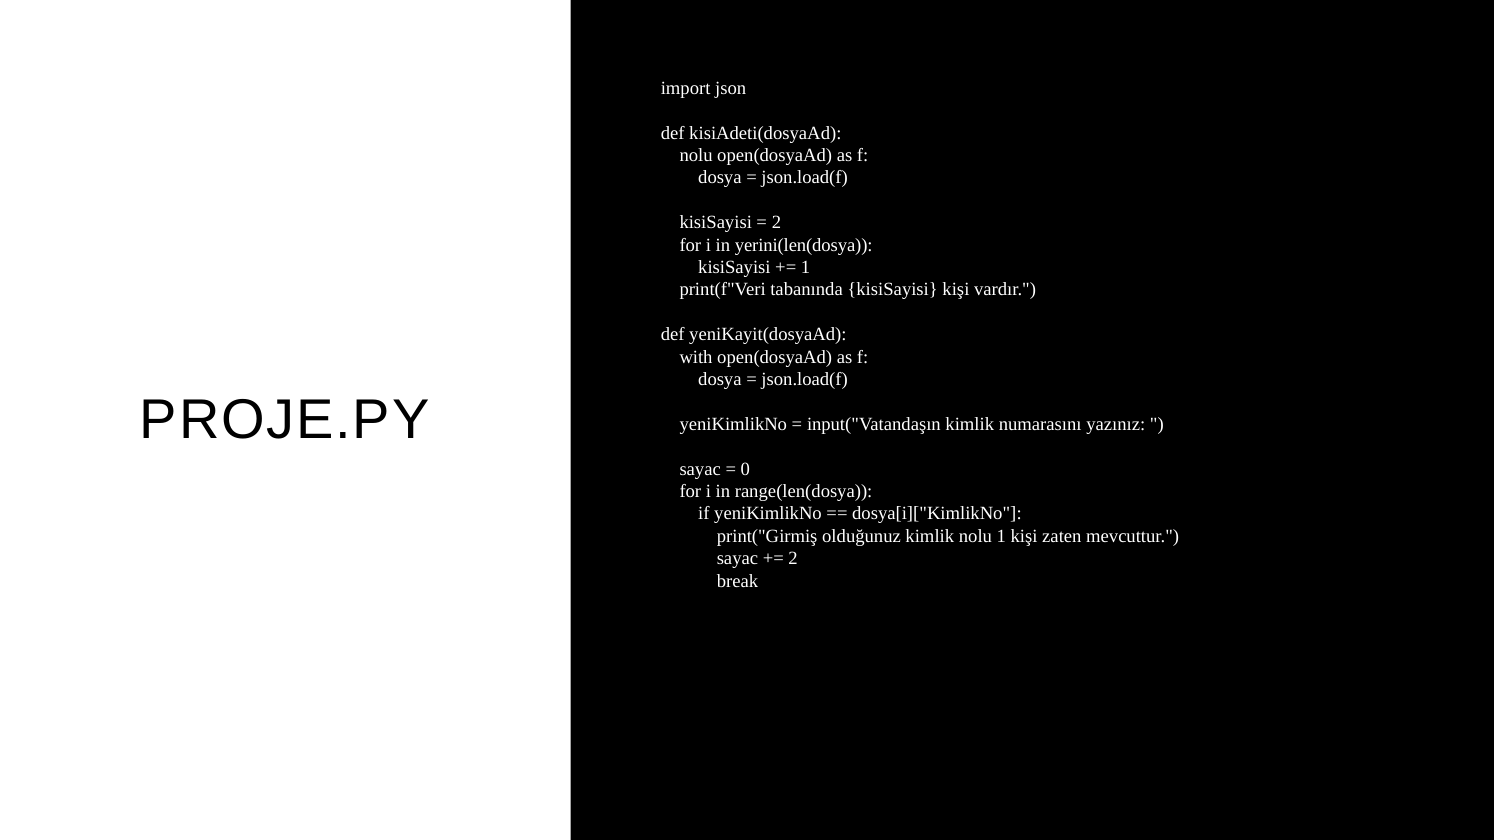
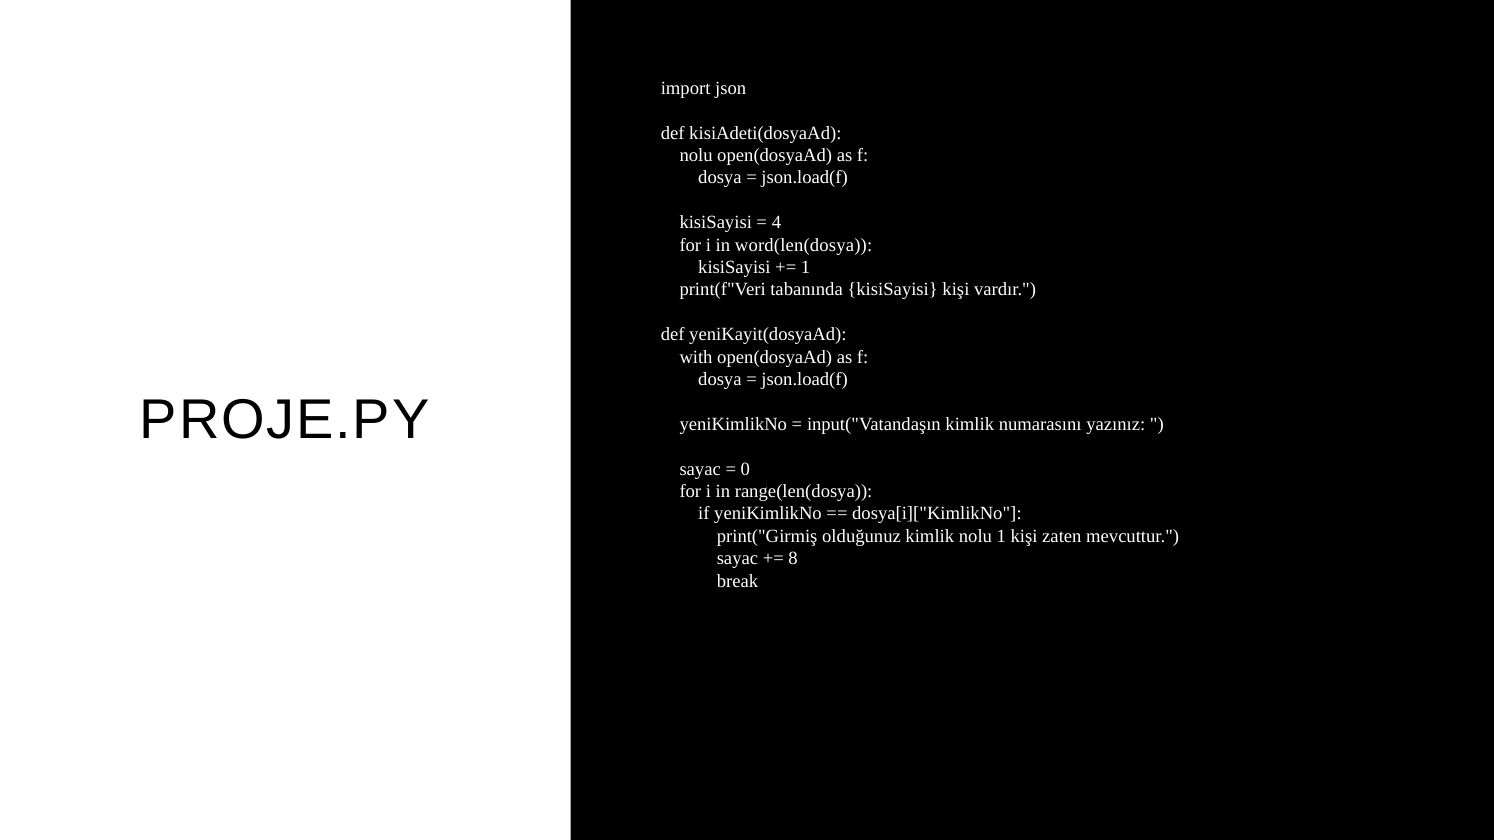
2: 2 -> 4 (776, 223)
yerini(len(dosya: yerini(len(dosya -> word(len(dosya (804, 245)
2: 2 -> 8 (793, 559)
